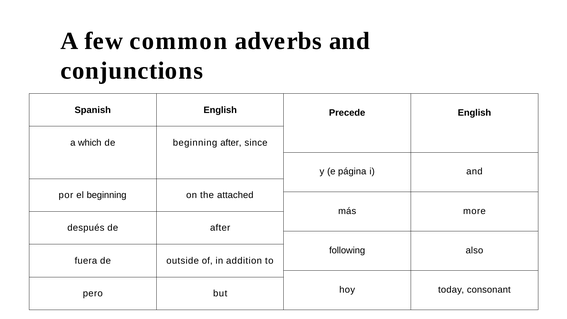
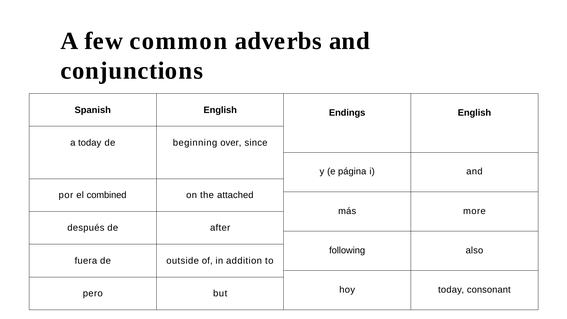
Precede: Precede -> Endings (347, 113)
a which: which -> today (90, 143)
beginning after: after -> over (231, 143)
el beginning: beginning -> combined (107, 195)
